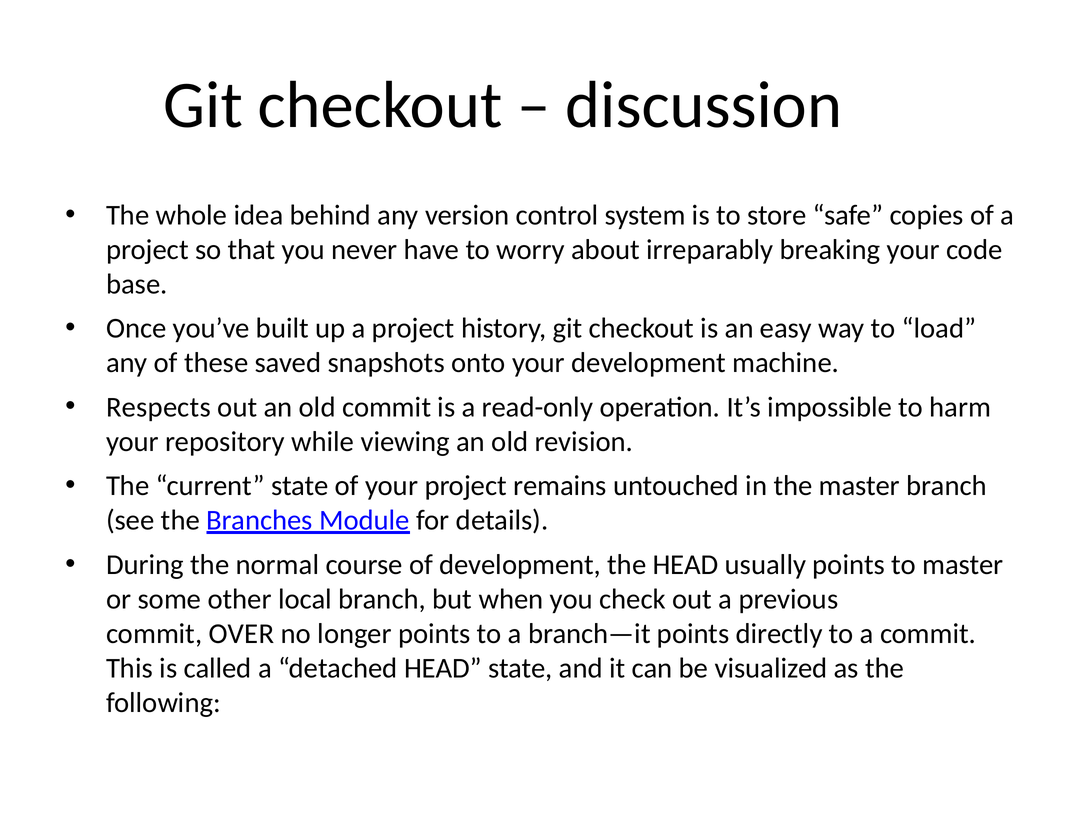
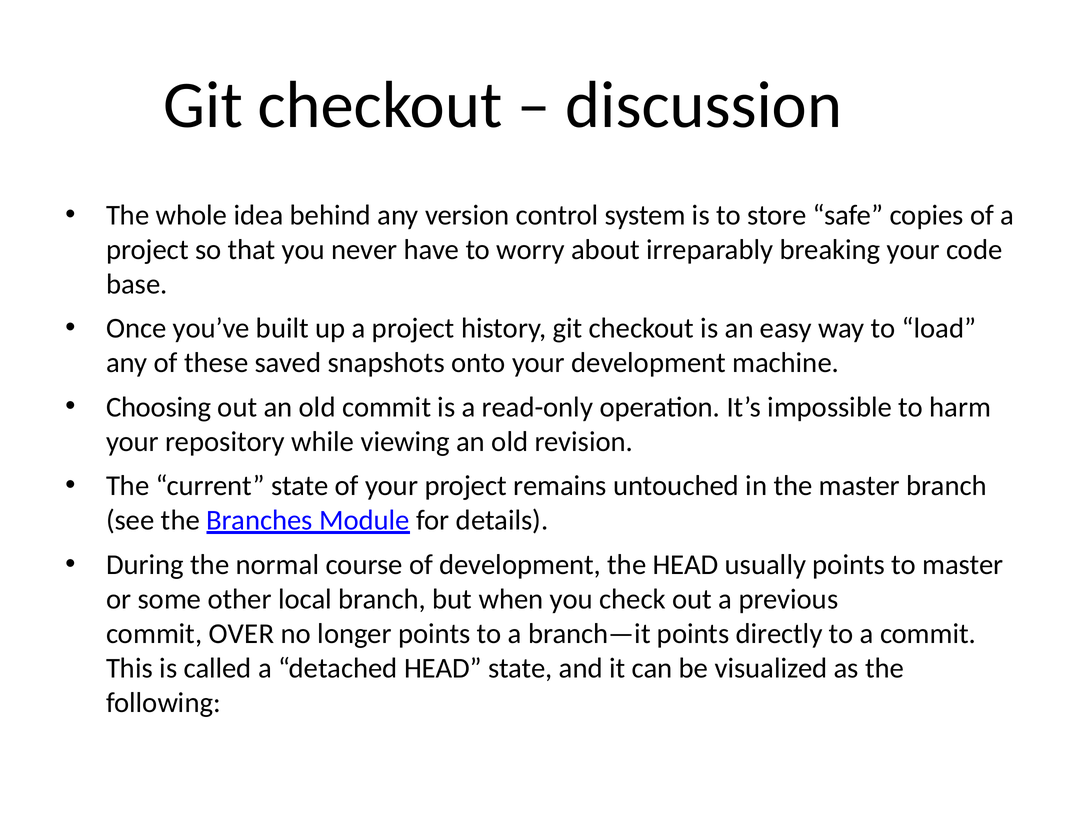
Respects: Respects -> Choosing (159, 407)
